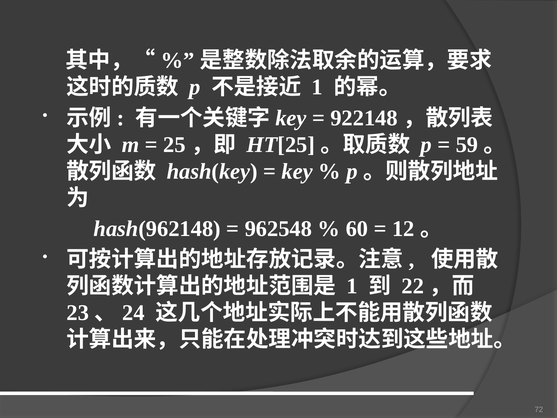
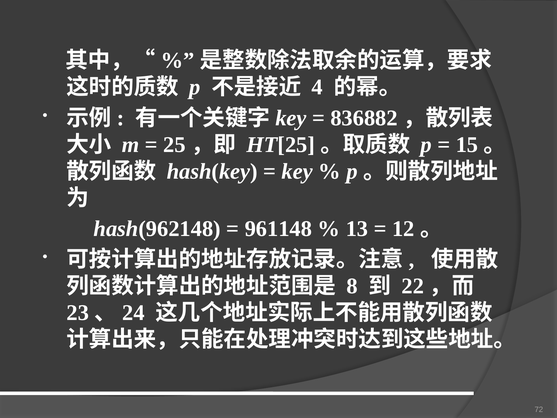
1: 1 -> 4 (317, 87)
922148: 922148 -> 836882 (364, 118)
59: 59 -> 15 (467, 145)
962548: 962548 -> 961148 (278, 229)
60: 60 -> 13 (357, 229)
1: 1 -> 8 (352, 286)
